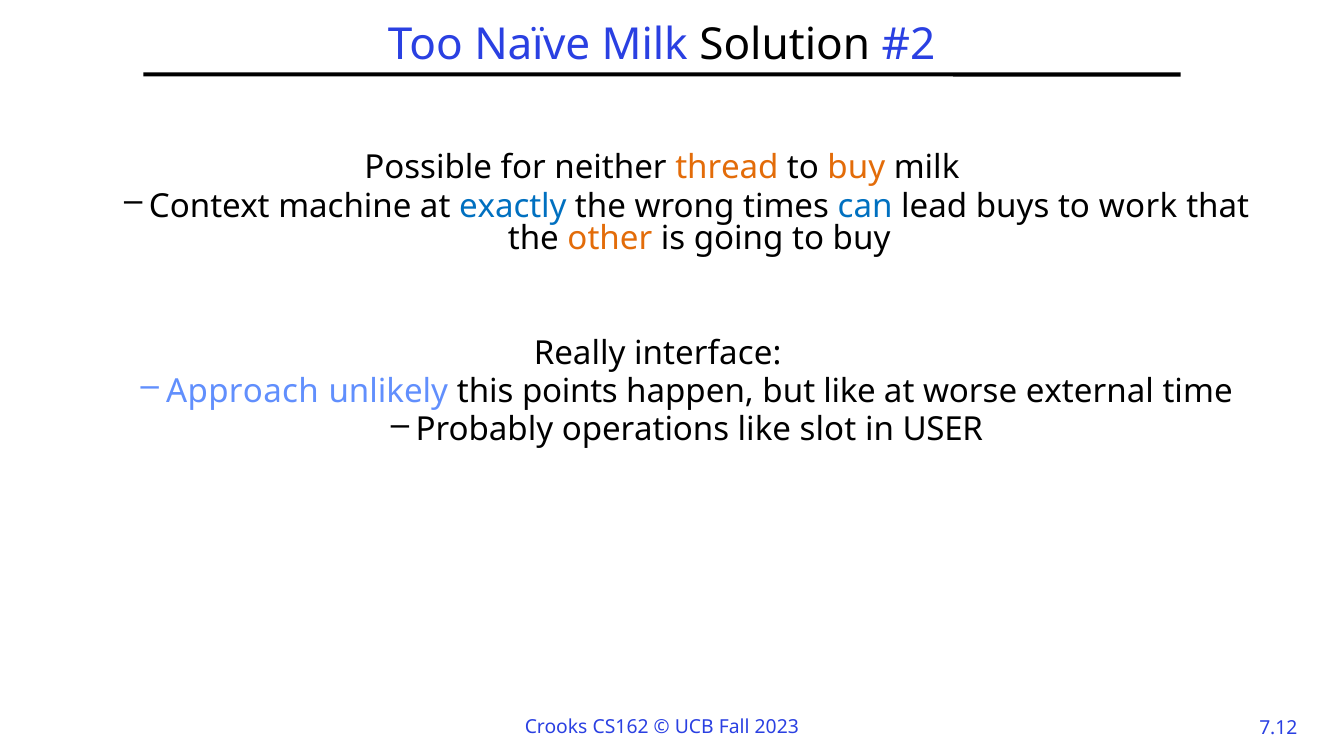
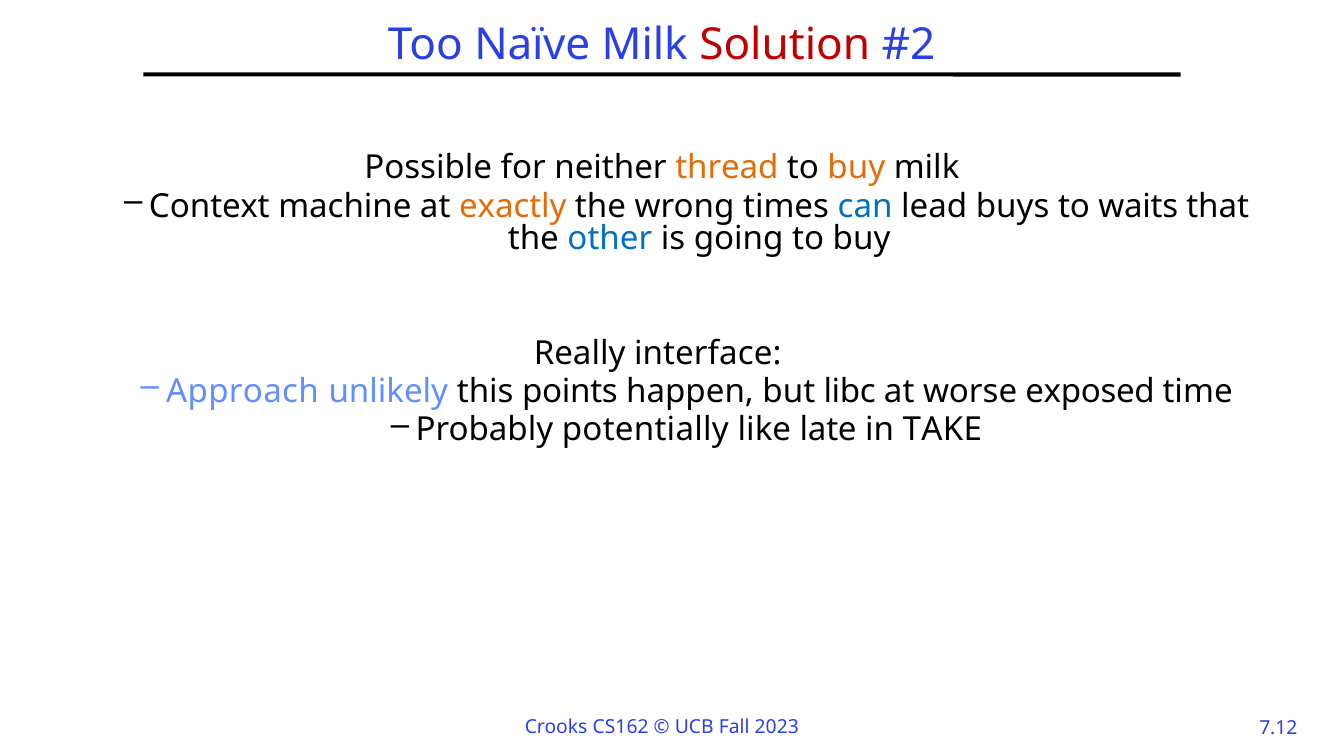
Solution colour: black -> red (785, 45)
exactly colour: blue -> orange (513, 207)
work: work -> waits (1138, 207)
other colour: orange -> blue (610, 238)
but like: like -> libc (850, 392)
external: external -> exposed (1090, 392)
operations: operations -> potentially (645, 430)
slot: slot -> late (828, 430)
USER: USER -> TAKE (942, 430)
